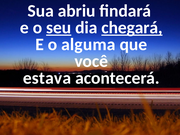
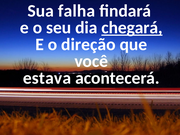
abriu: abriu -> falha (77, 11)
seu underline: present -> none (59, 28)
alguma: alguma -> direção (88, 44)
